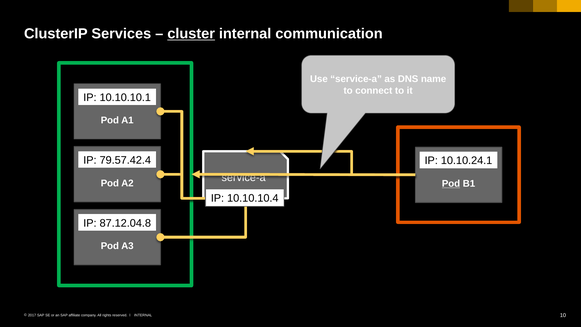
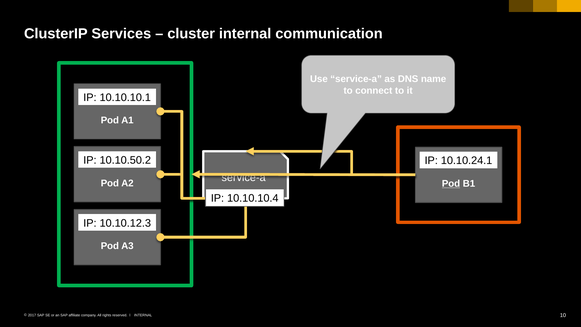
cluster underline: present -> none (191, 34)
79.57.42.4: 79.57.42.4 -> 10.10.50.2 (125, 160)
87.12.04.8: 87.12.04.8 -> 10.10.12.3 (125, 223)
